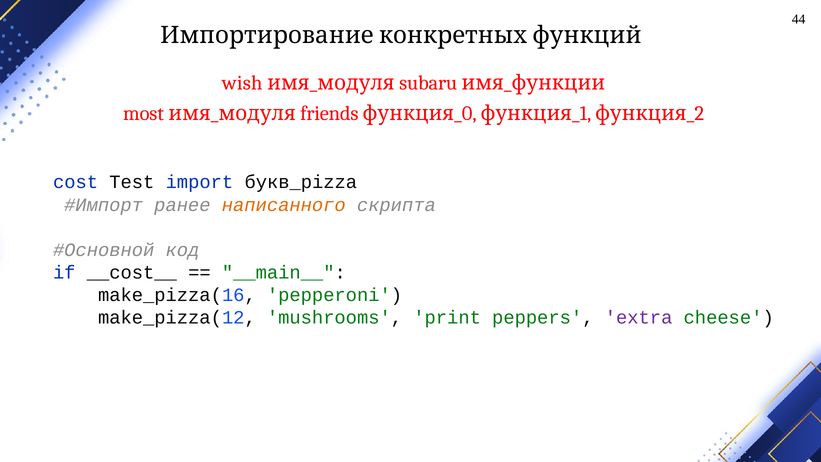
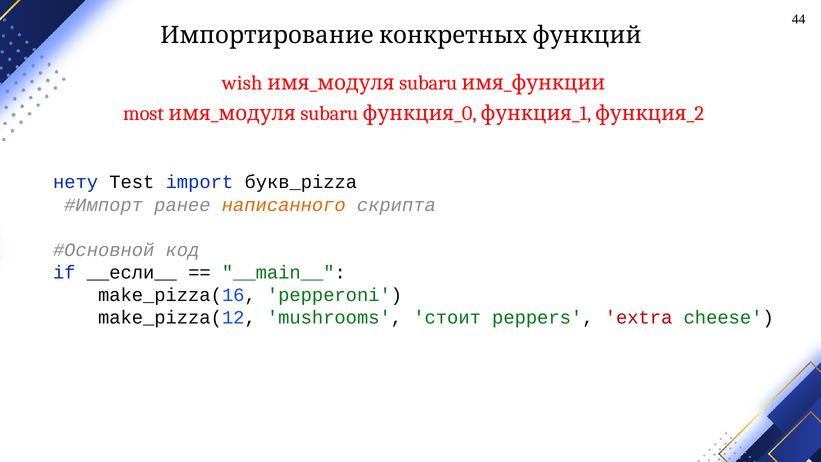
friends: friends -> subaru (329, 114)
cost: cost -> нету (76, 182)
__cost__: __cost__ -> __если__ (132, 272)
print: print -> стоит (447, 318)
extra colour: purple -> red (639, 318)
